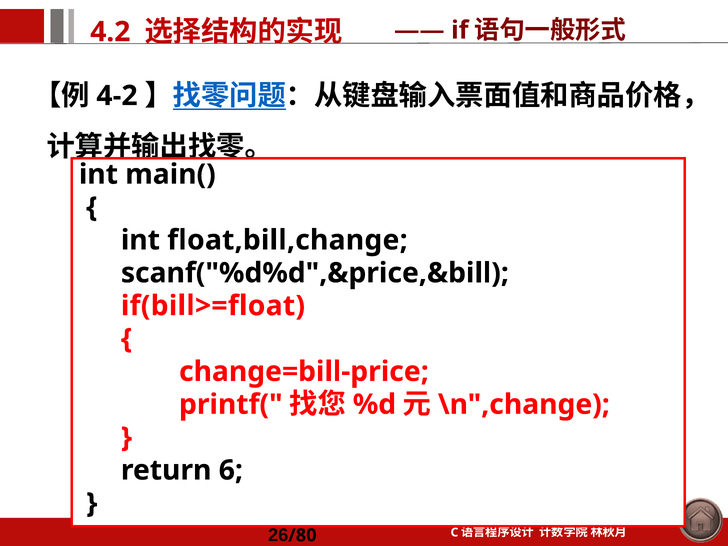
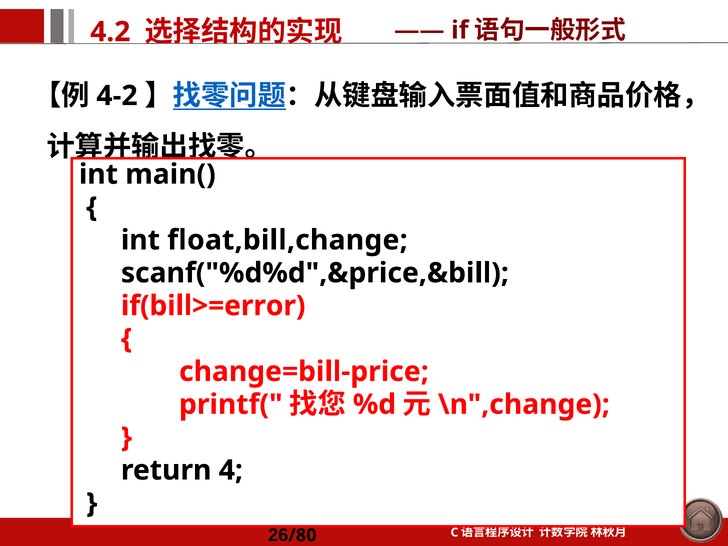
if(bill>=float: if(bill>=float -> if(bill>=error (213, 306)
6: 6 -> 4 (231, 470)
